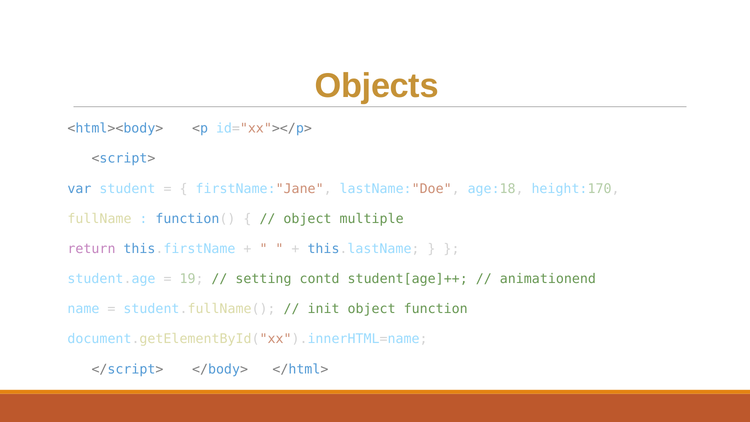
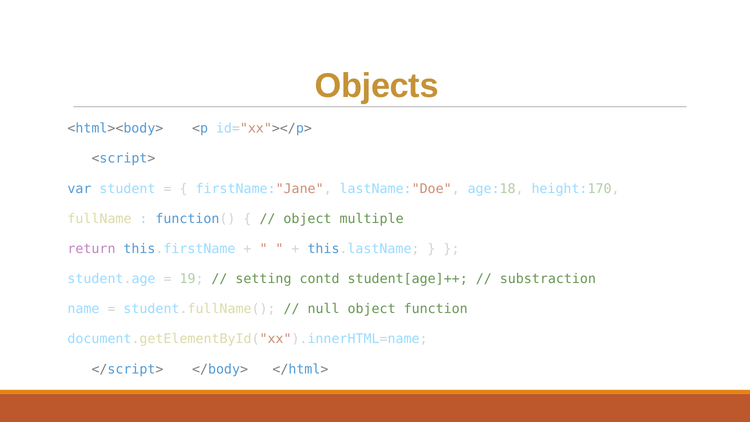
animationend: animationend -> substraction (548, 279)
init: init -> null (324, 309)
